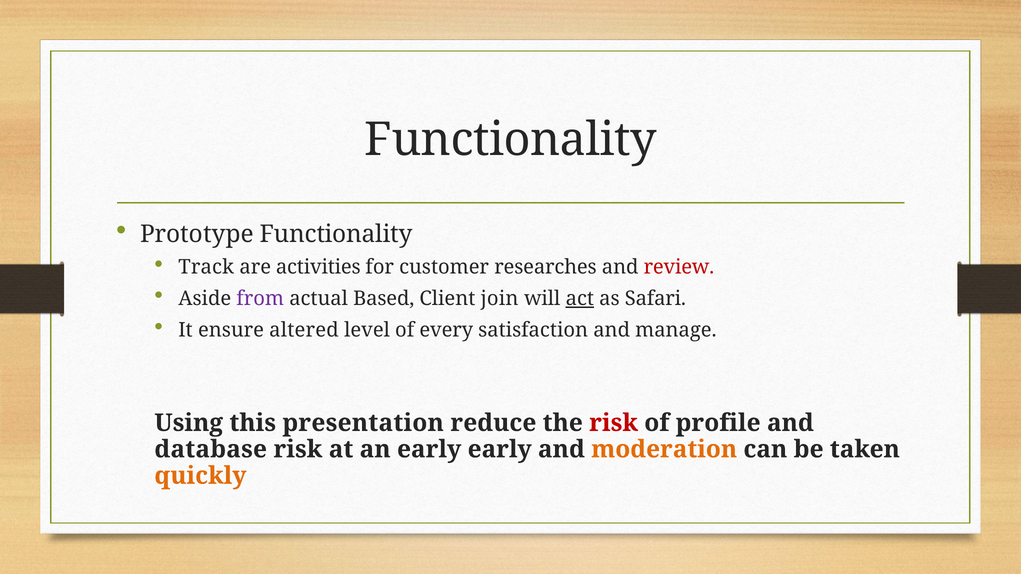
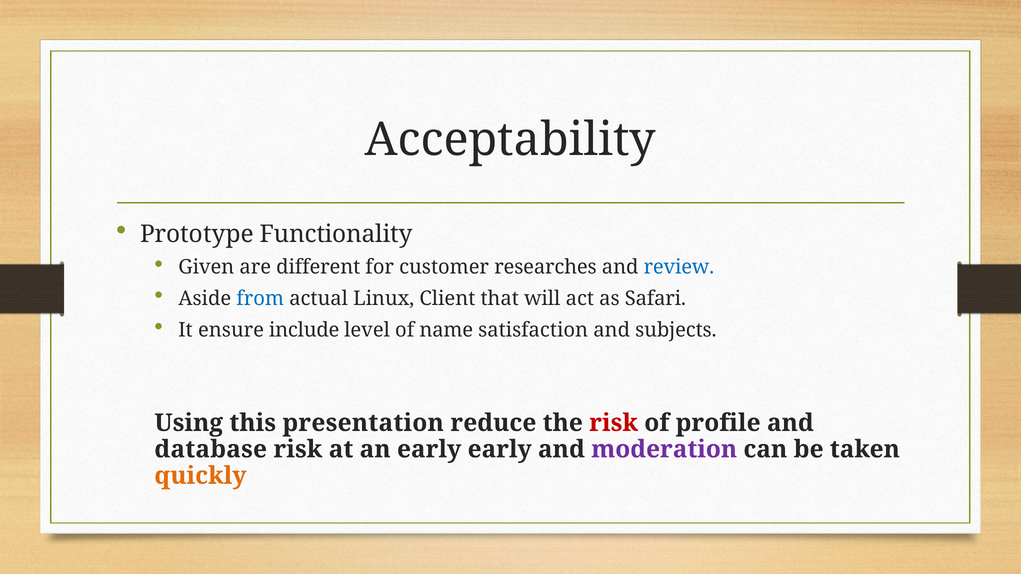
Functionality: Functionality -> Acceptability (510, 140)
Track: Track -> Given (206, 267)
activities: activities -> different (318, 267)
review colour: red -> blue (679, 267)
from colour: purple -> blue (260, 299)
Based: Based -> Linux (384, 299)
join: join -> that (500, 299)
act underline: present -> none (580, 299)
altered: altered -> include (304, 330)
every: every -> name (446, 330)
manage: manage -> subjects (676, 330)
moderation colour: orange -> purple (664, 450)
